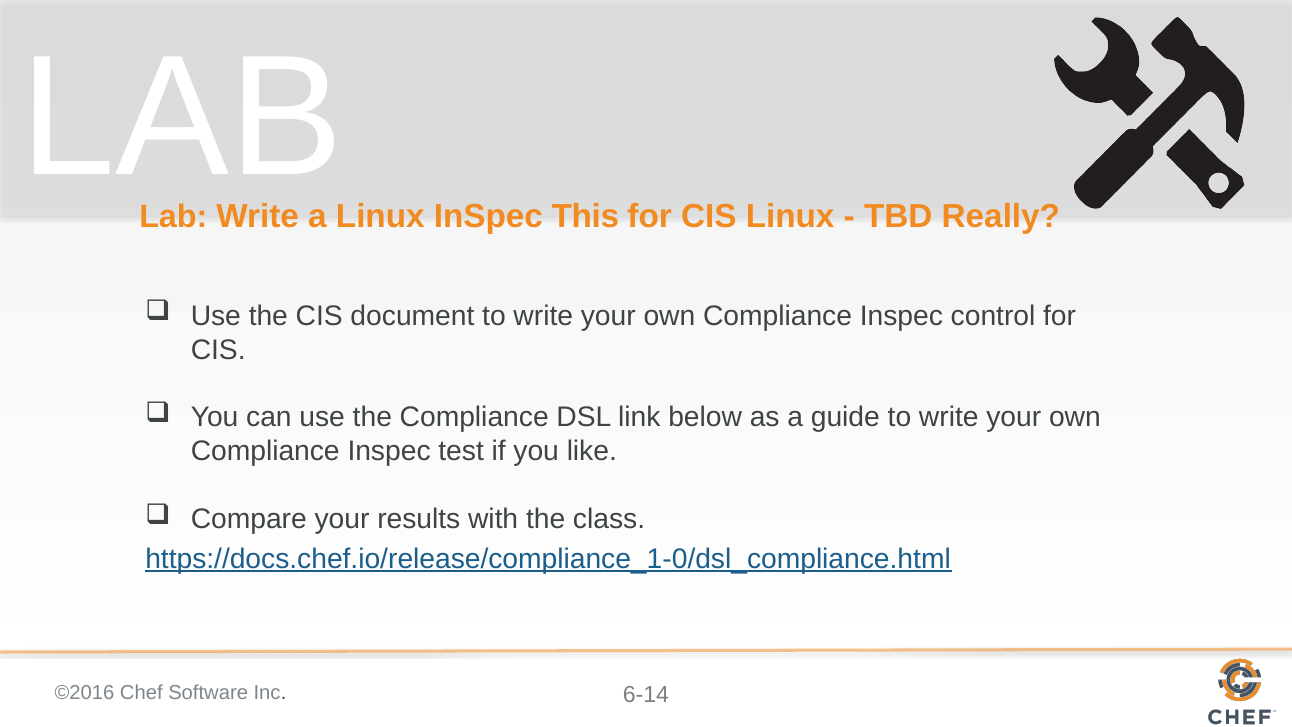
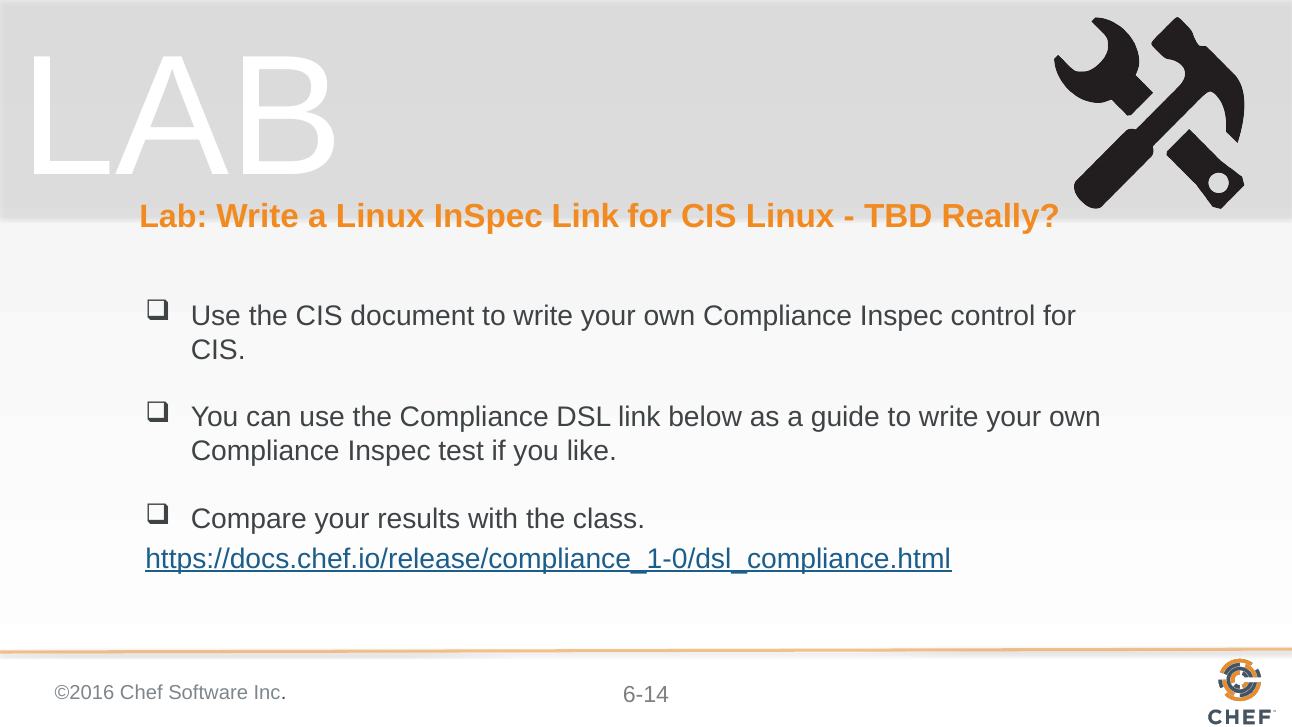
InSpec This: This -> Link (585, 216)
